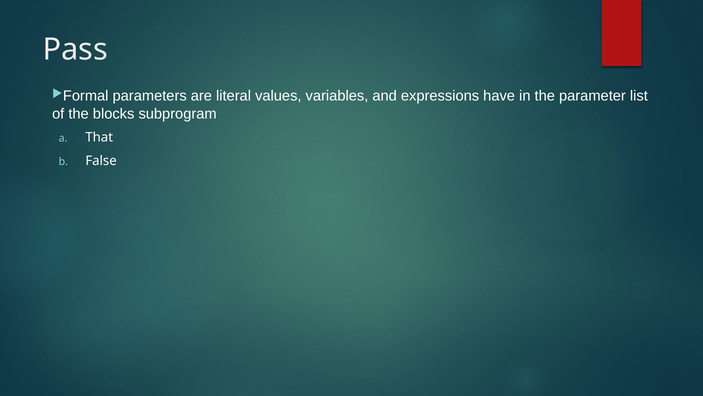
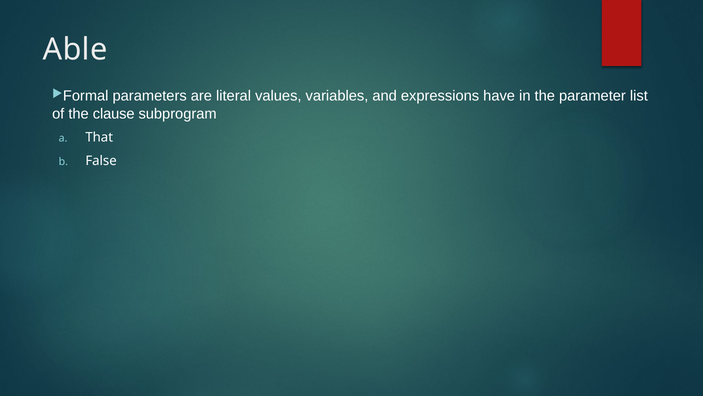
Pass: Pass -> Able (75, 49)
blocks: blocks -> clause (114, 114)
